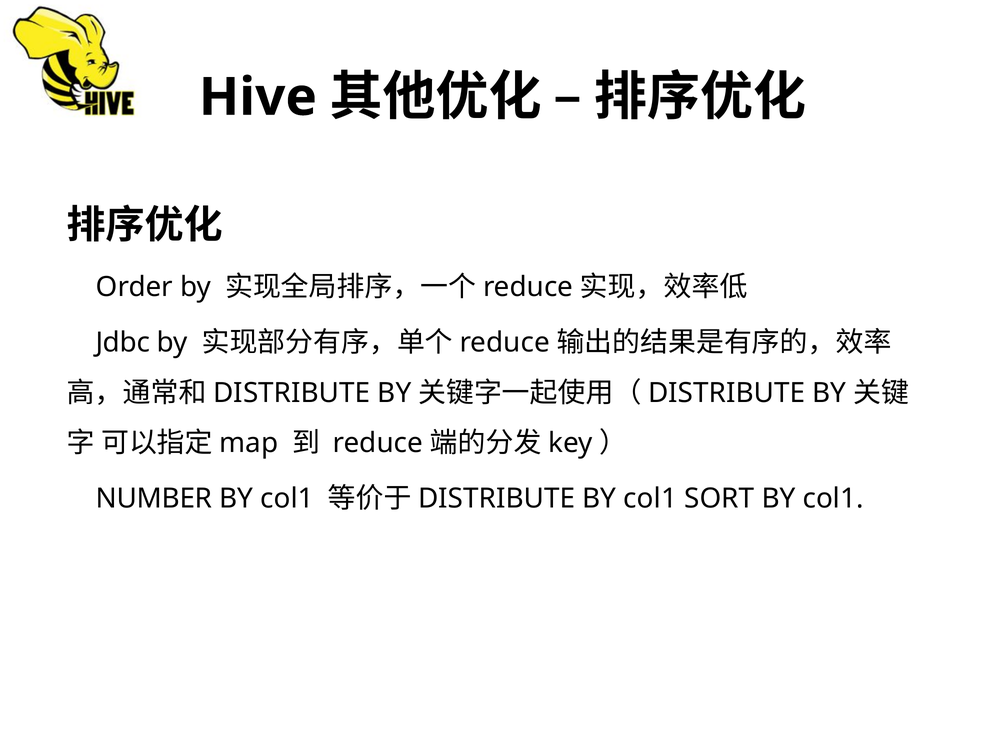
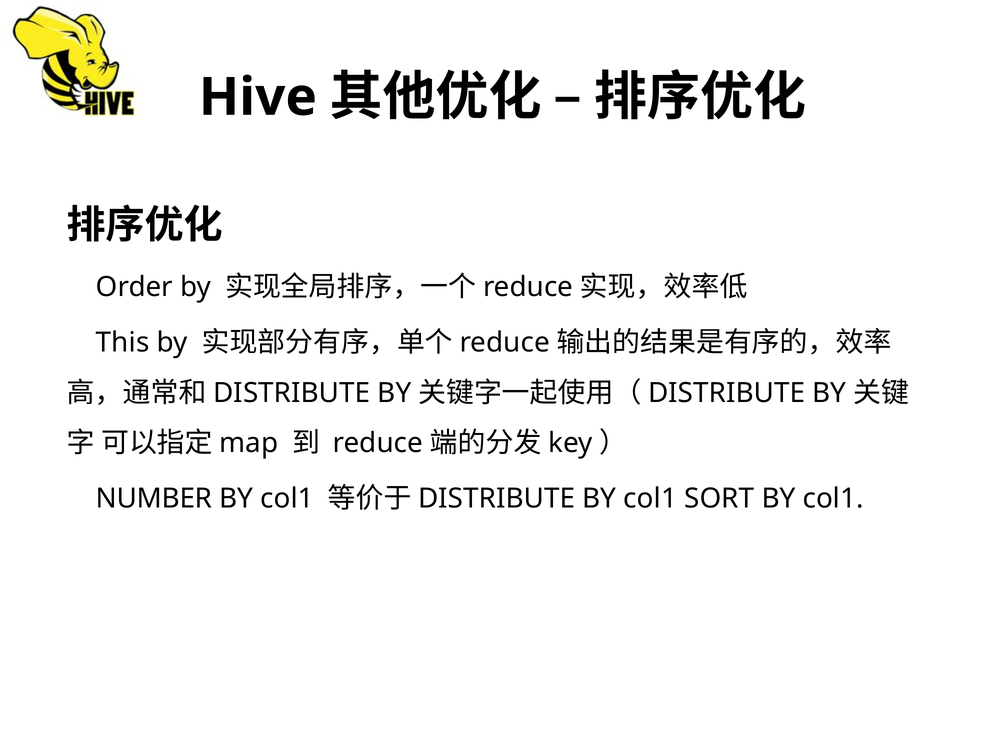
Jdbc: Jdbc -> This (123, 343)
